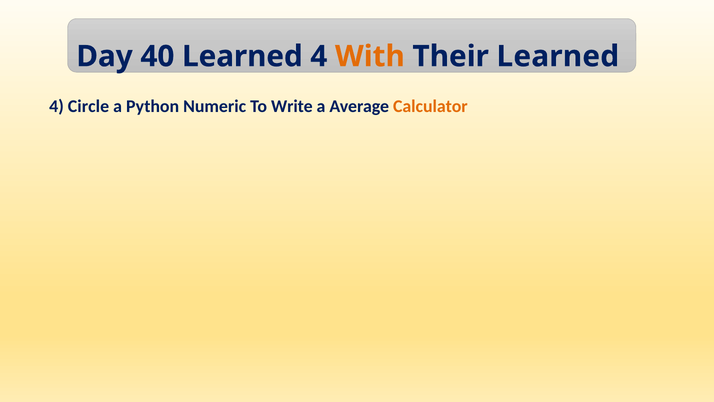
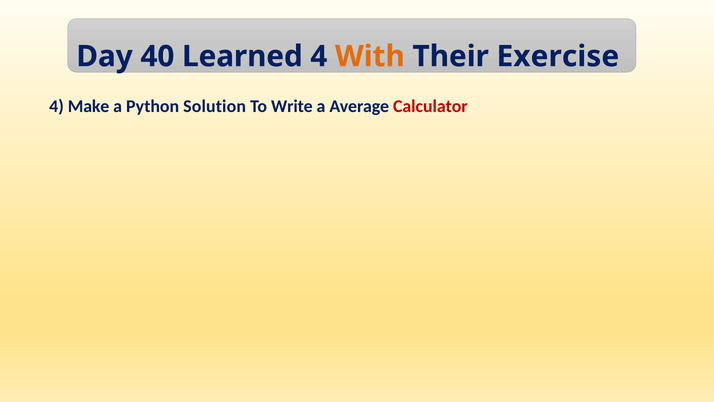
Their Learned: Learned -> Exercise (558, 56)
Circle: Circle -> Make (89, 106)
Numeric: Numeric -> Solution (215, 106)
Calculator colour: orange -> red (430, 106)
